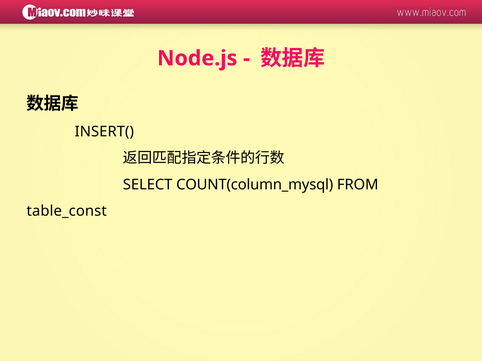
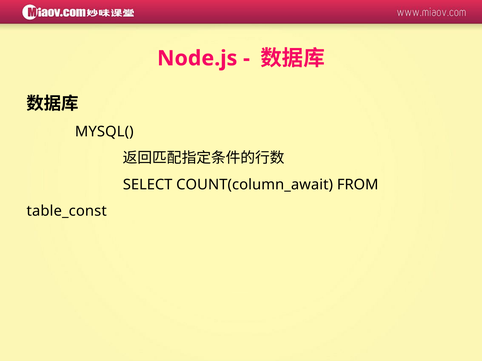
INSERT(: INSERT( -> MYSQL( (104, 132)
COUNT(column_mysql: COUNT(column_mysql -> COUNT(column_await (255, 185)
